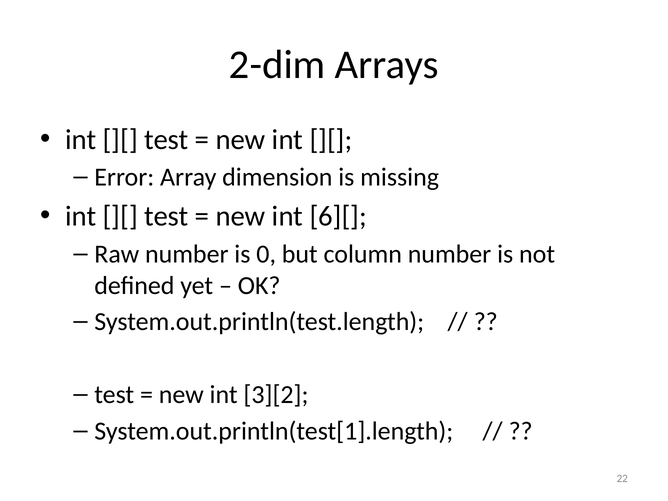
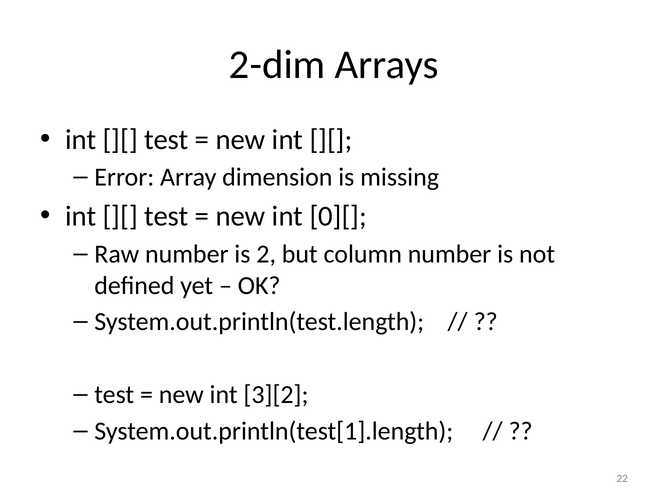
6][: 6][ -> 0][ (338, 216)
0: 0 -> 2 (266, 254)
